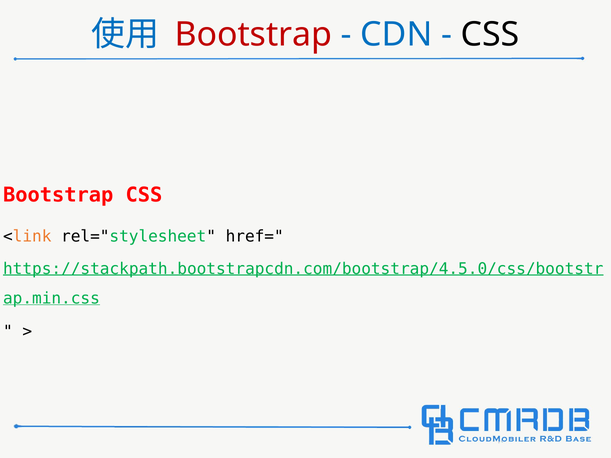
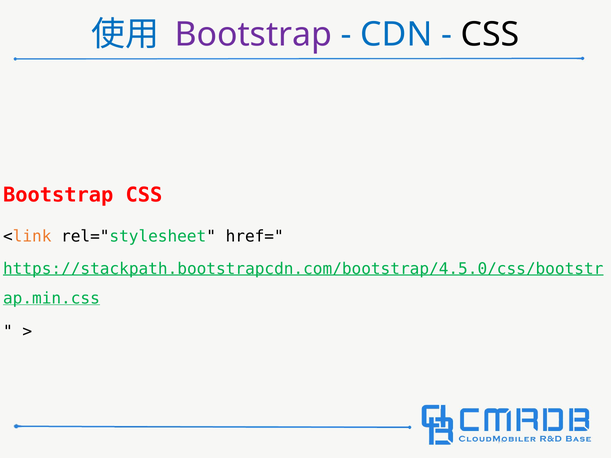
Bootstrap colour: red -> purple (253, 34)
